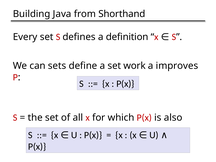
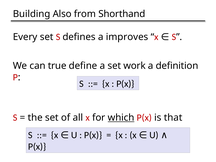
Java: Java -> Also (62, 14)
definition: definition -> improves (127, 37)
sets: sets -> true (57, 66)
improves: improves -> definition (177, 66)
which underline: none -> present (121, 118)
also: also -> that (173, 118)
